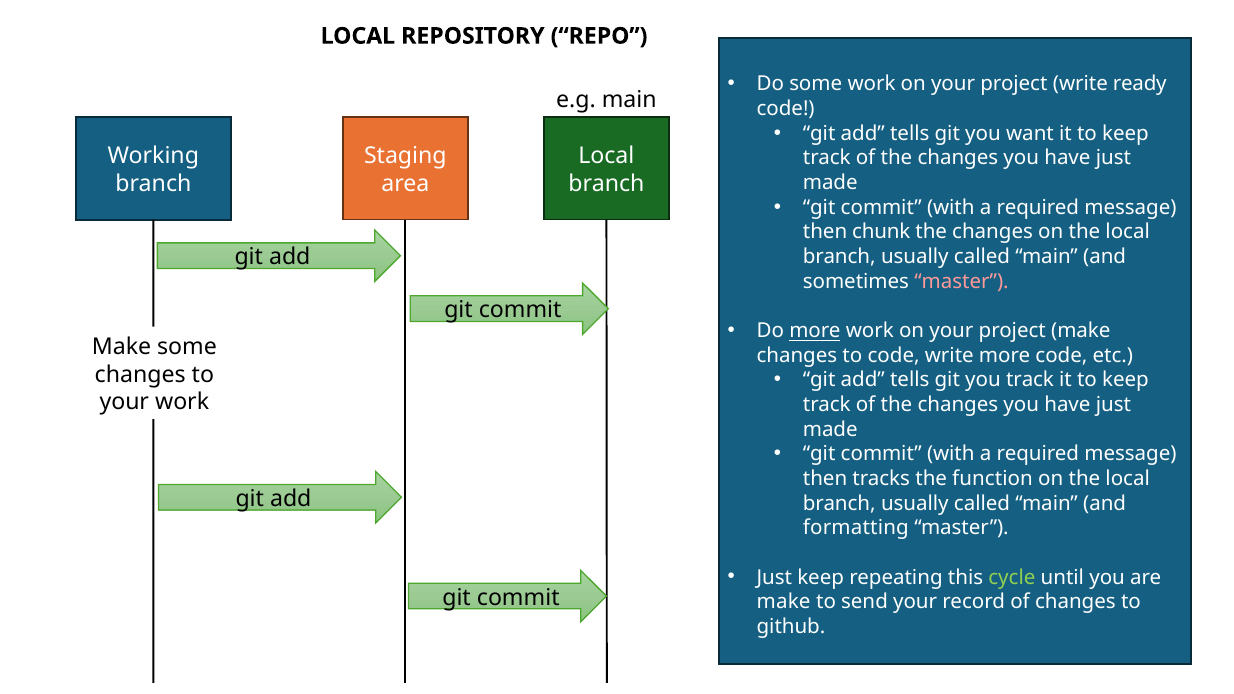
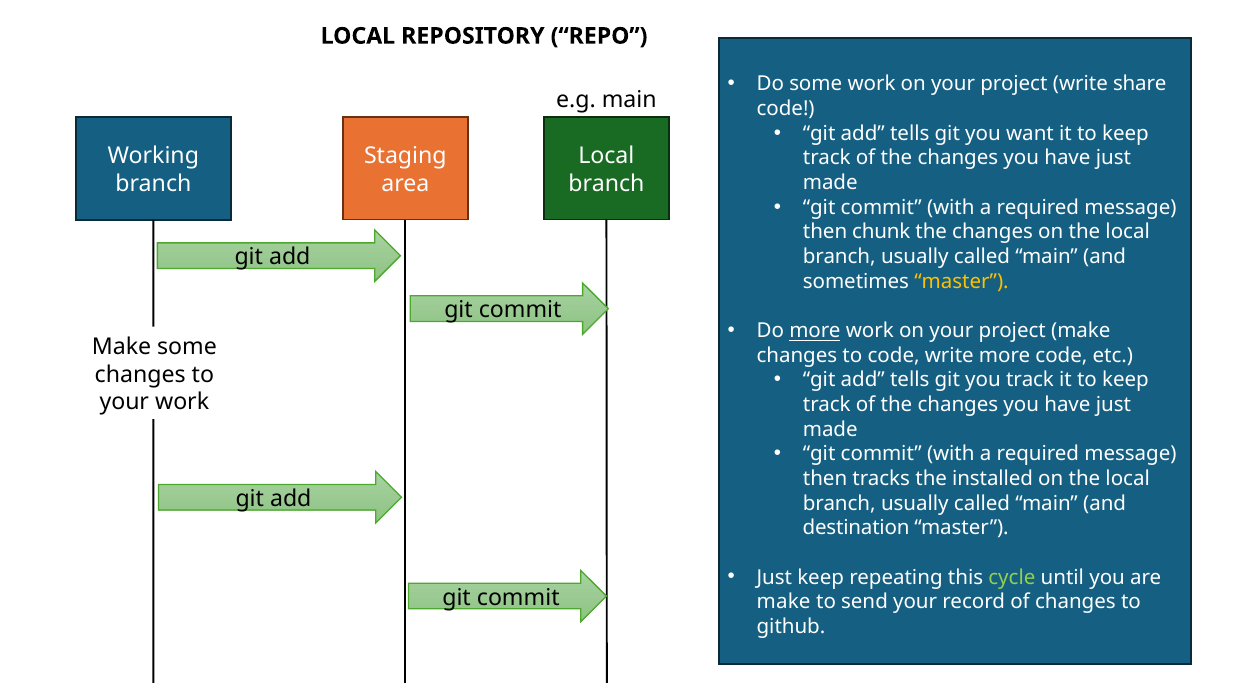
ready: ready -> share (1140, 84)
master colour: pink -> yellow (961, 282)
function: function -> installed (993, 479)
formatting: formatting -> destination (856, 528)
